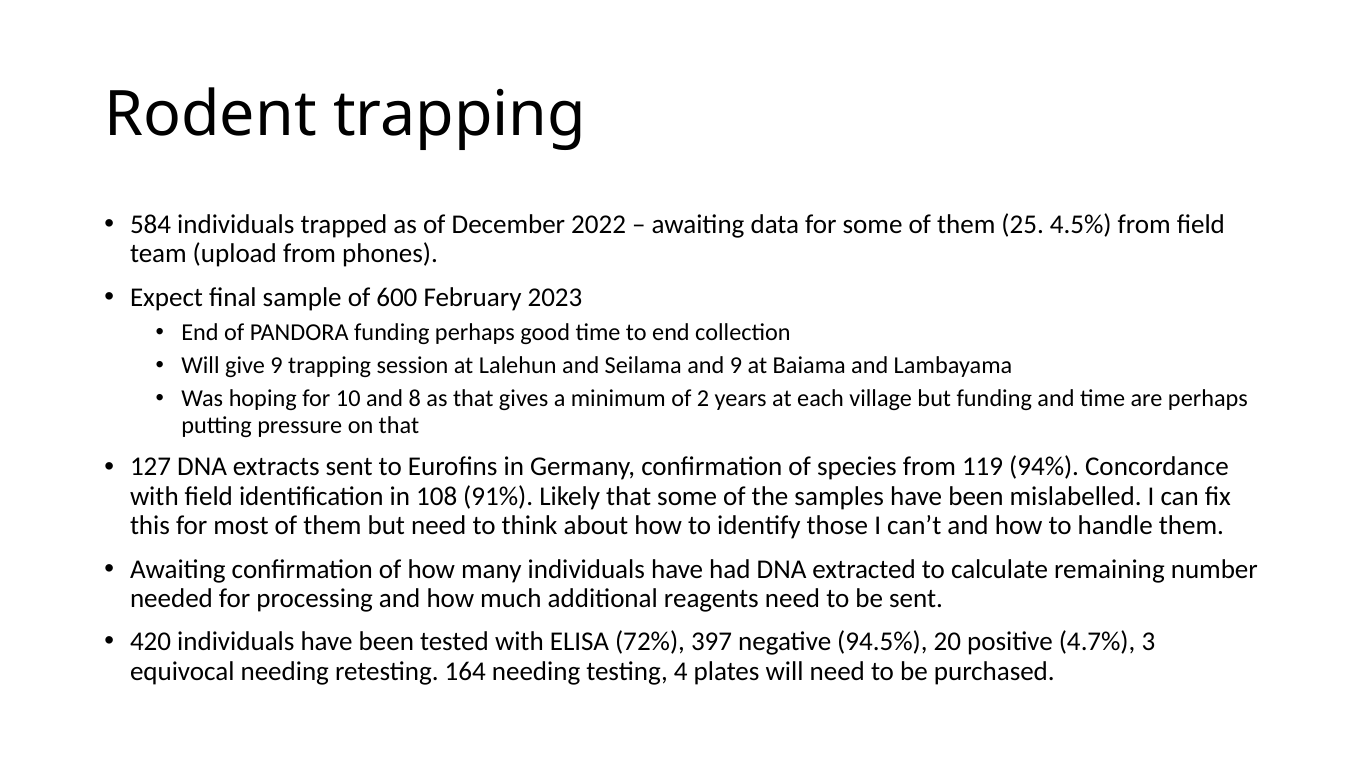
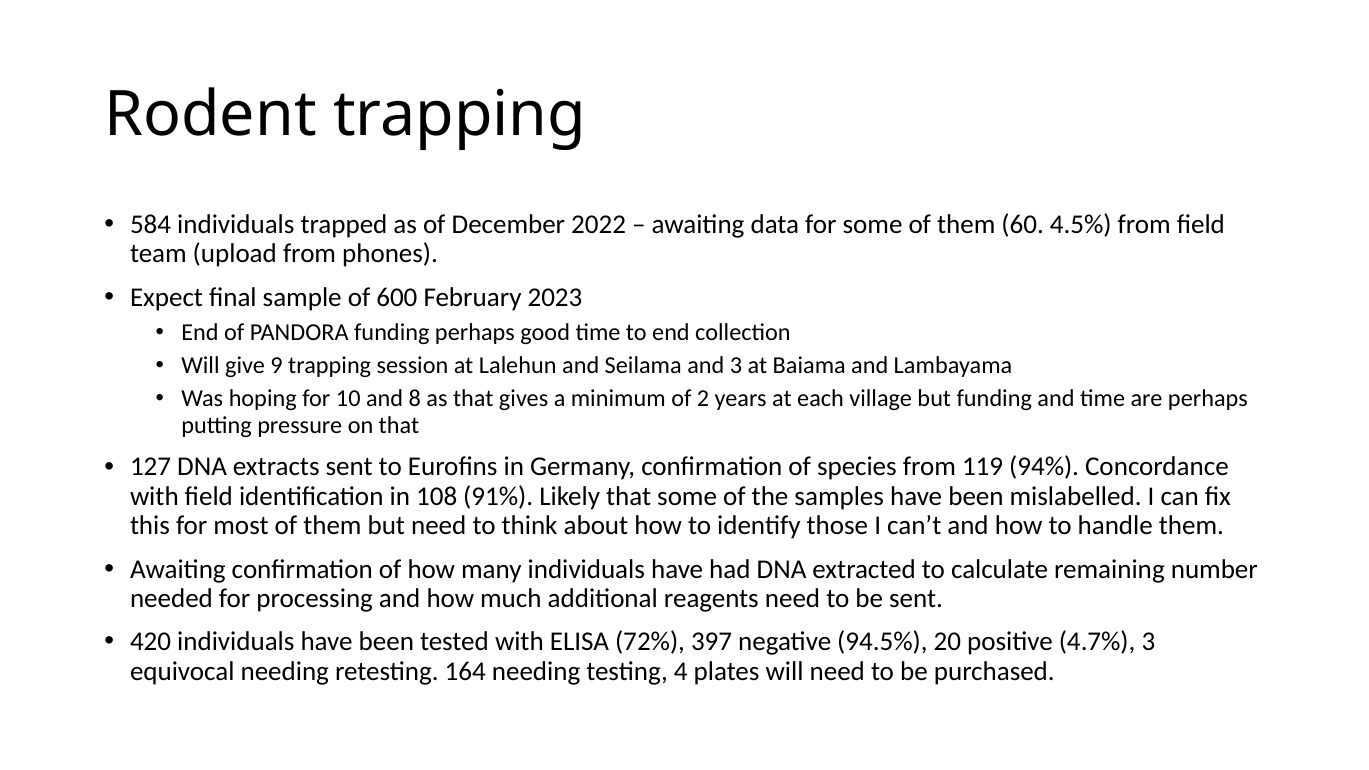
25: 25 -> 60 (1023, 225)
and 9: 9 -> 3 (736, 366)
